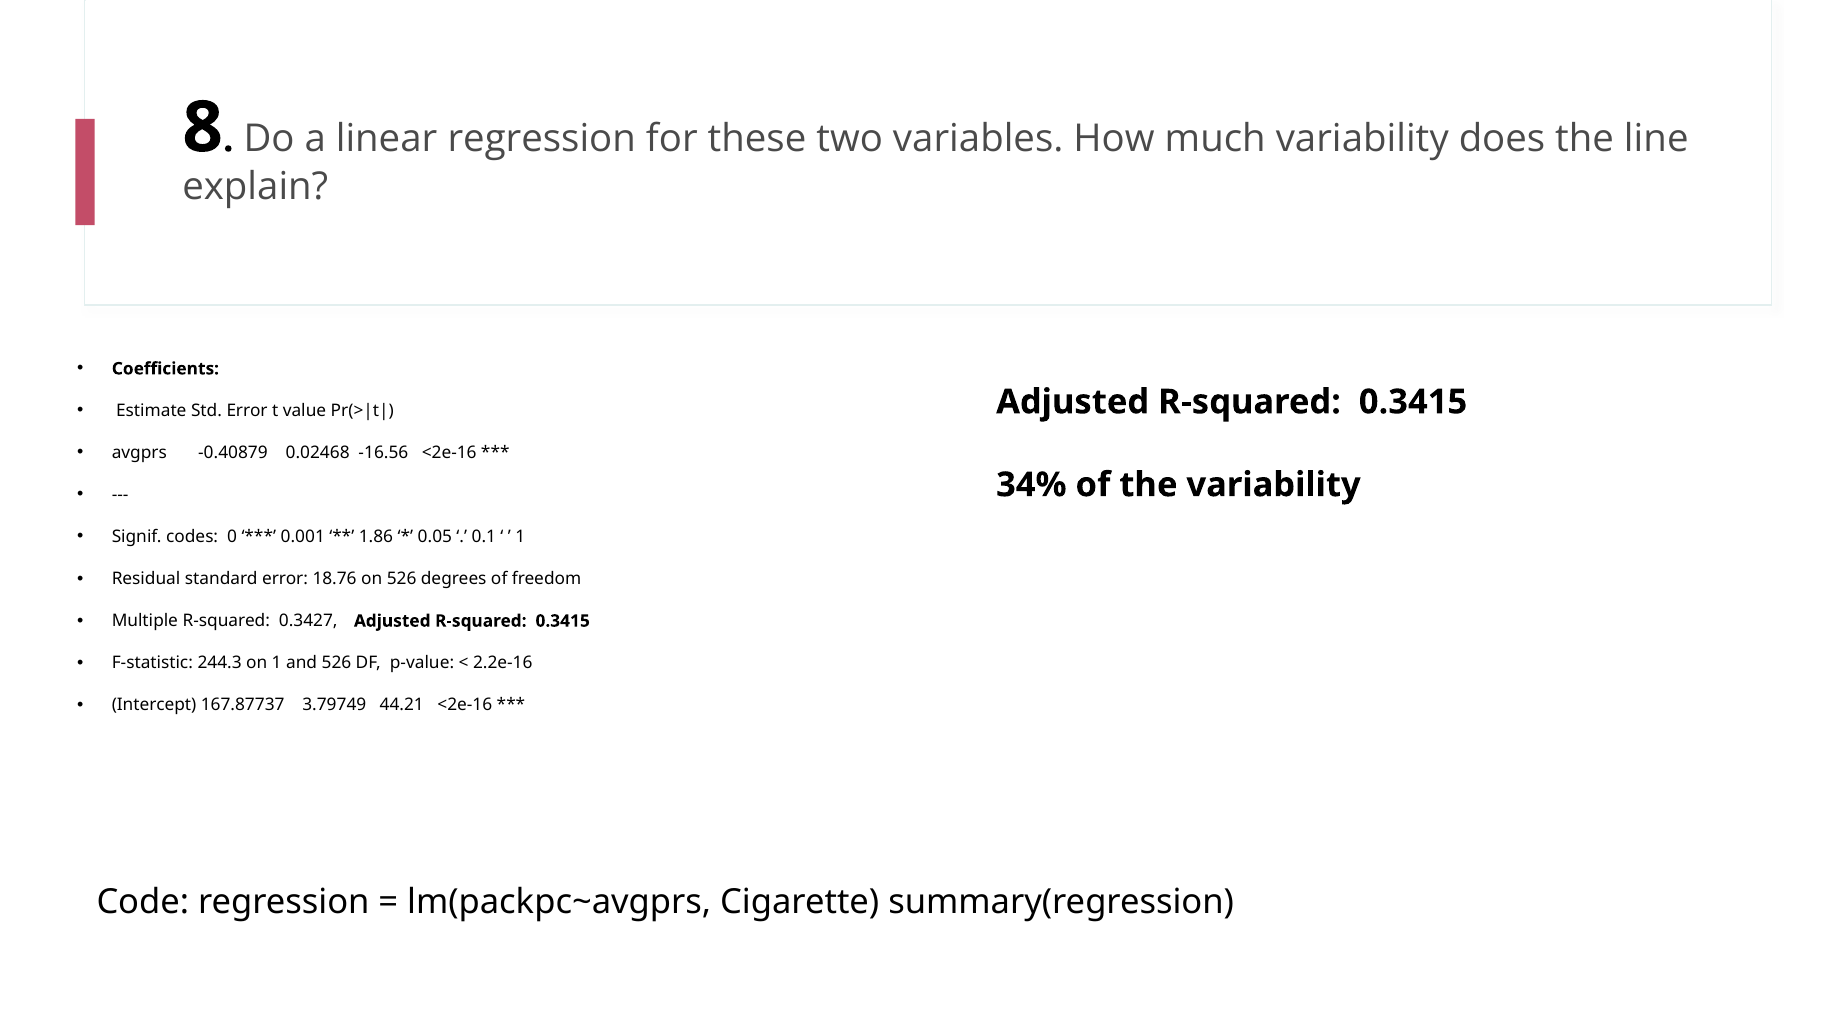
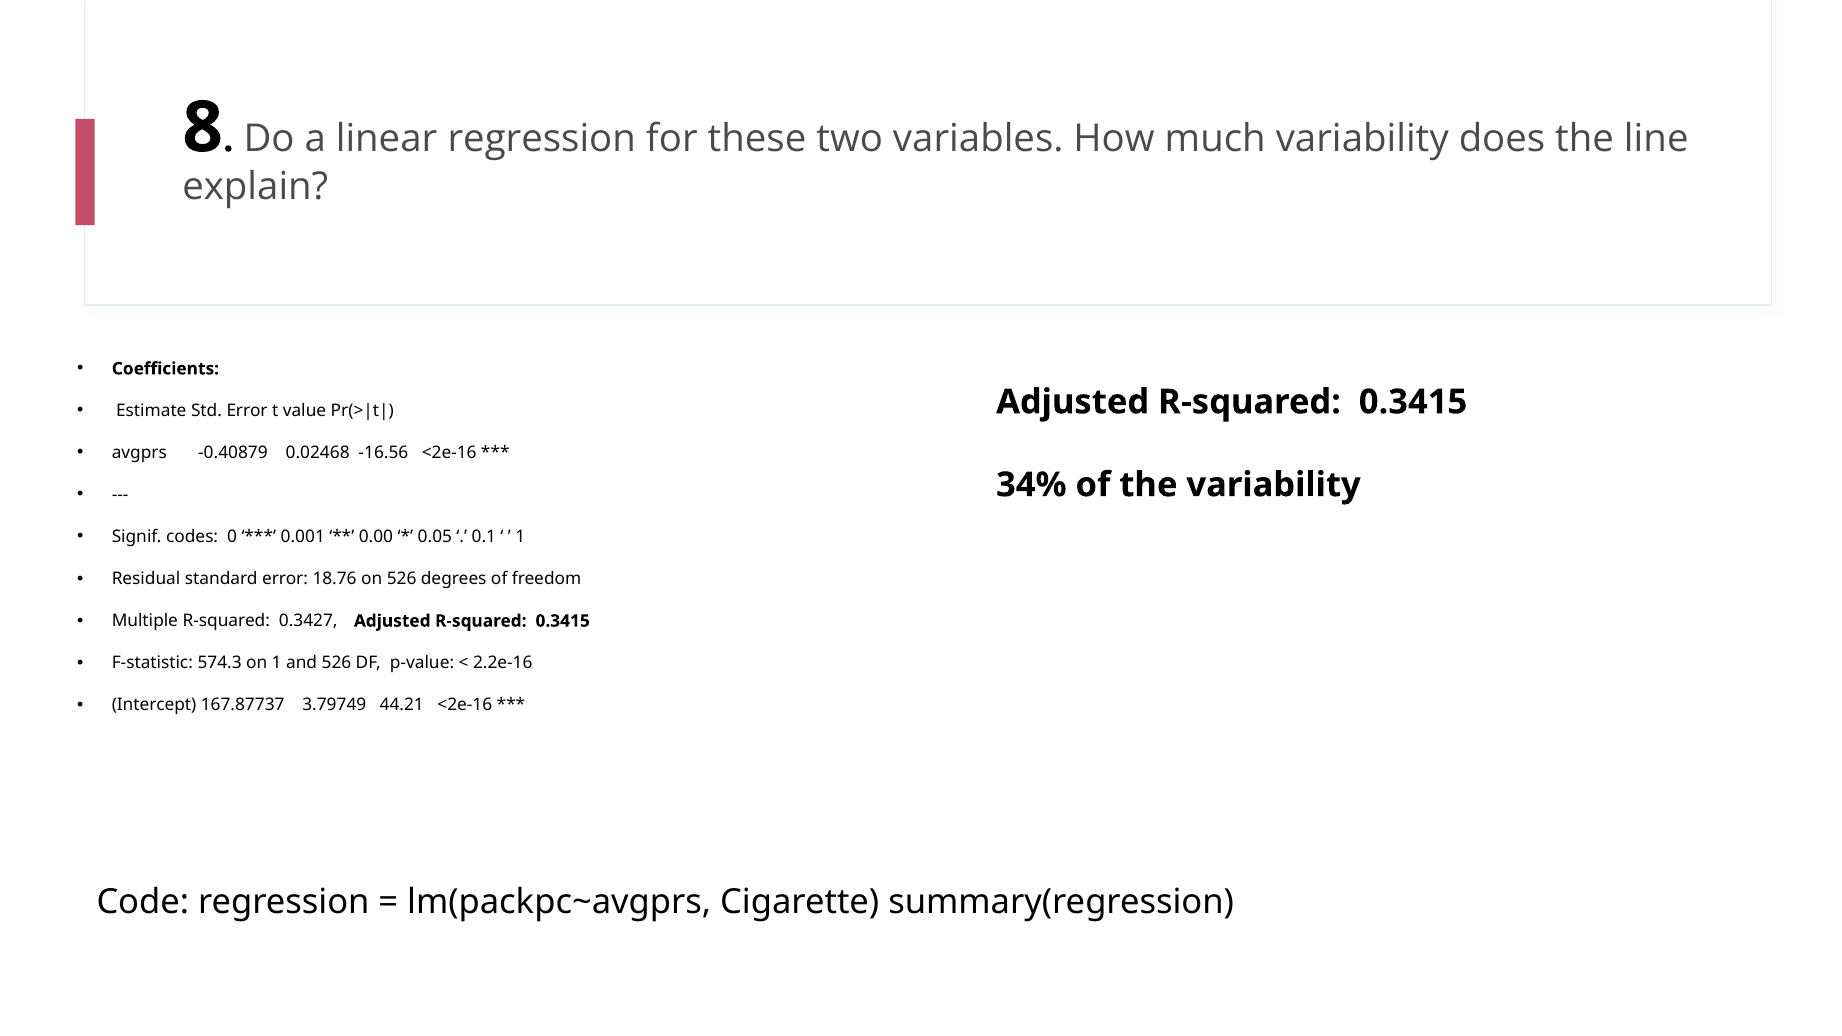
1.86: 1.86 -> 0.00 (376, 537)
244.3: 244.3 -> 574.3 (220, 663)
